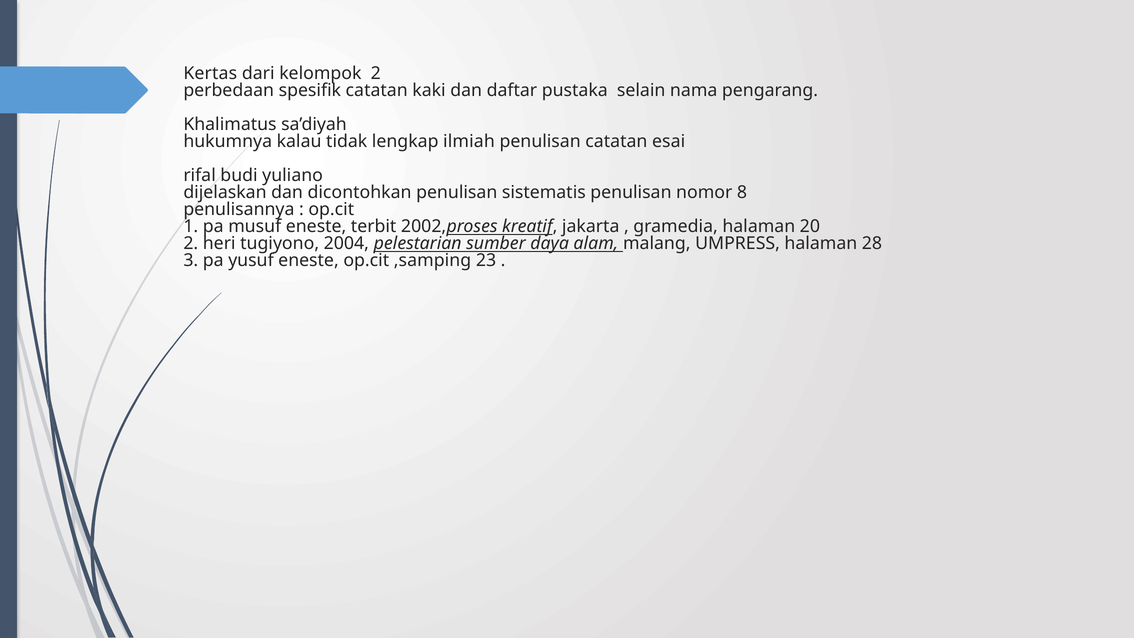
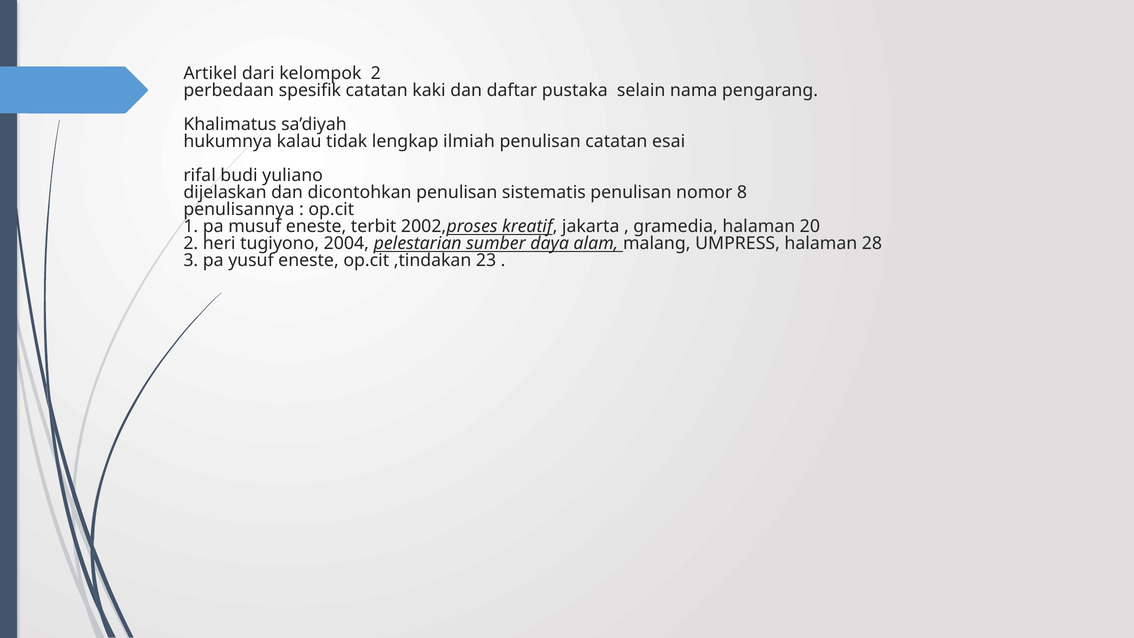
Kertas: Kertas -> Artikel (210, 73)
,samping: ,samping -> ,tindakan (433, 261)
